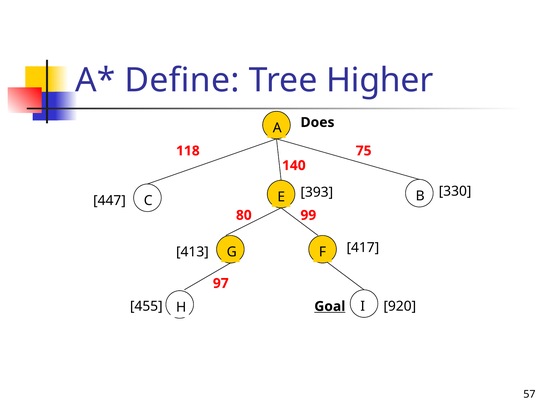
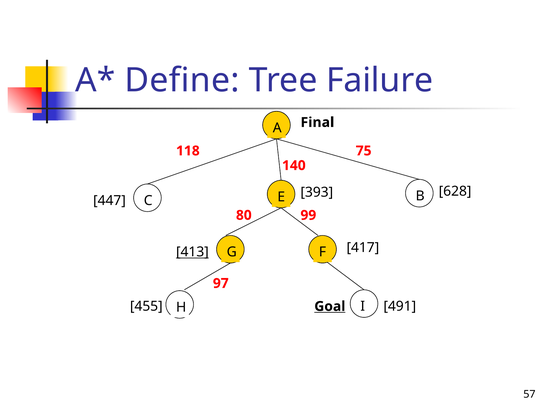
Higher: Higher -> Failure (380, 81)
Does: Does -> Final (317, 123)
330: 330 -> 628 (455, 192)
413 underline: none -> present (192, 252)
920: 920 -> 491 (400, 307)
